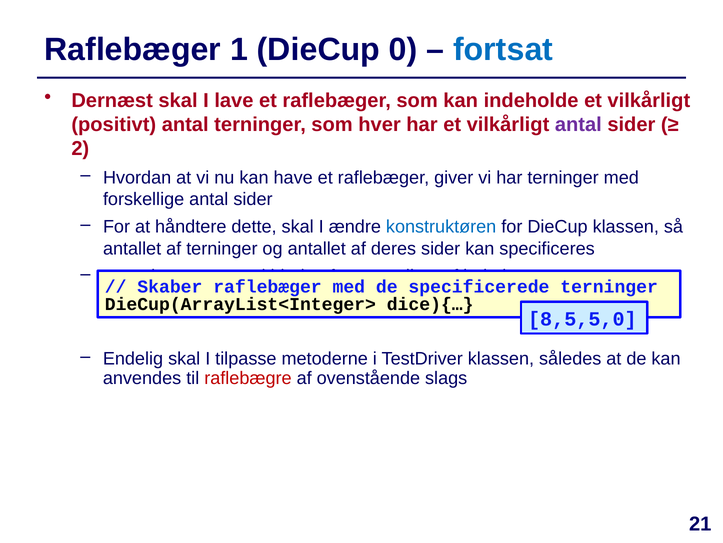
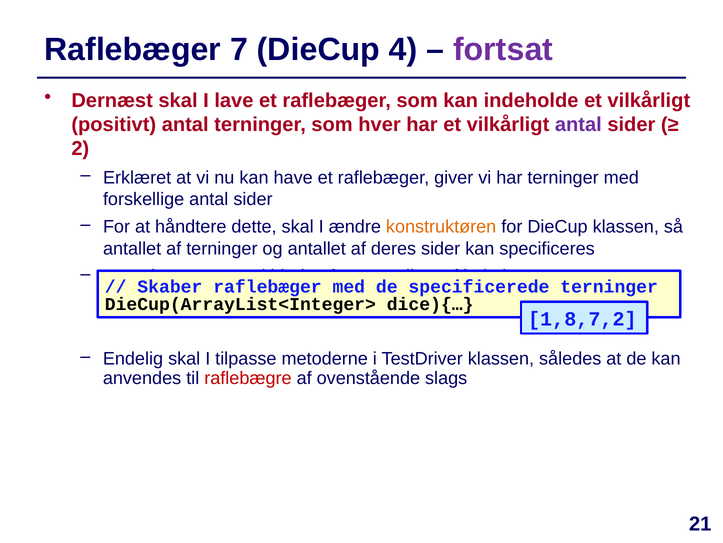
1: 1 -> 7 (239, 50)
0: 0 -> 4 (403, 50)
fortsat colour: blue -> purple (503, 50)
Hvordan: Hvordan -> Erklæret (137, 177)
konstruktøren colour: blue -> orange (441, 227)
8,5,5,0: 8,5,5,0 -> 1,8,7,2 (582, 319)
